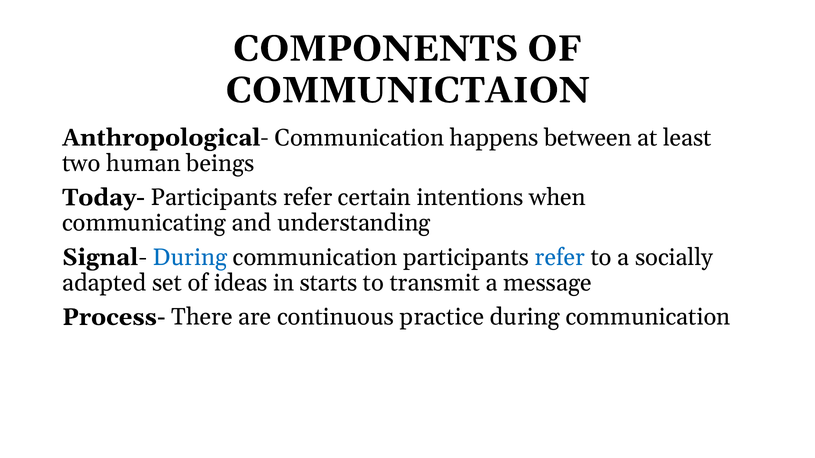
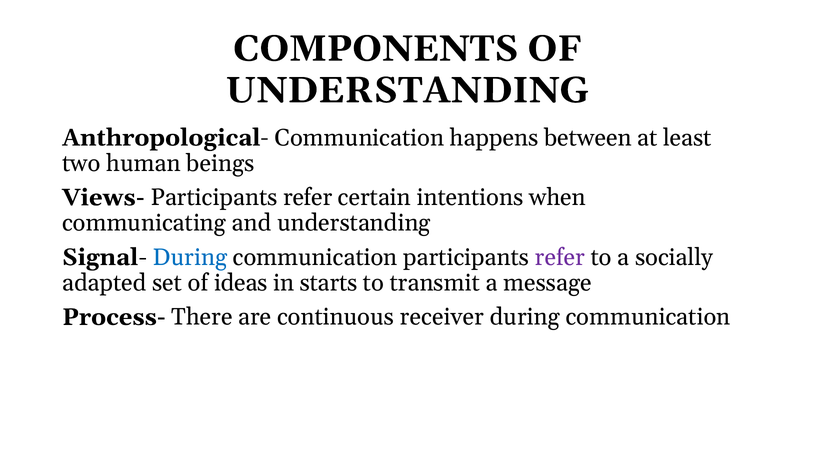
COMMUNICTAION: COMMUNICTAION -> UNDERSTANDING (408, 90)
Today-: Today- -> Views- (103, 198)
refer colour: blue -> purple (560, 257)
practice: practice -> receiver (442, 317)
